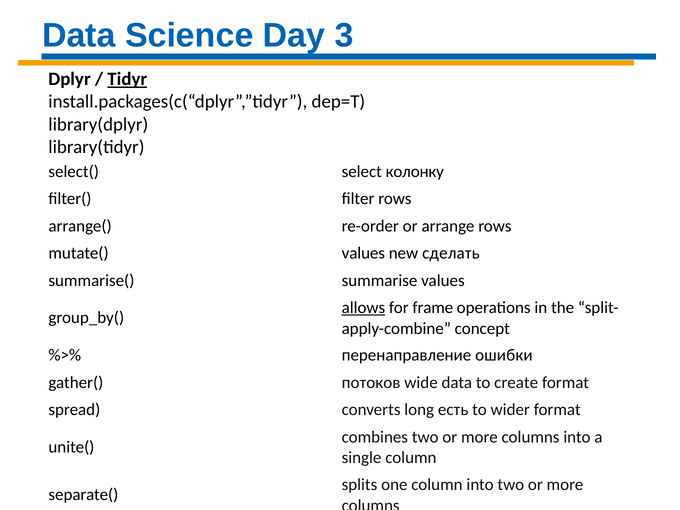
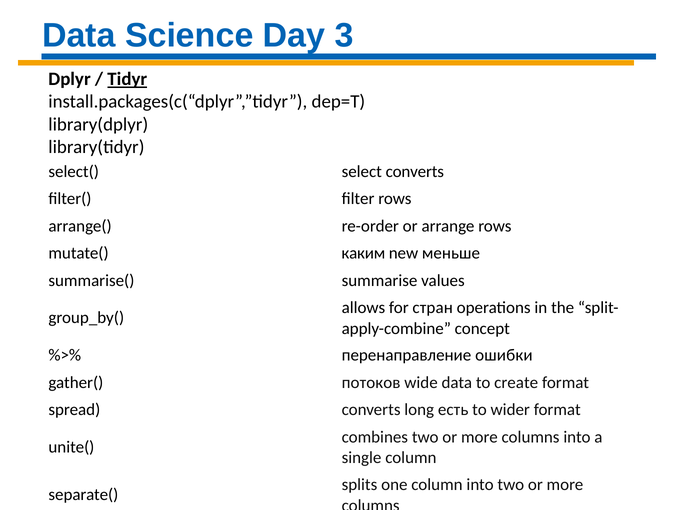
select колонку: колонку -> converts (415, 172)
mutate( values: values -> каким (363, 253)
сделать: сделать -> меньше (451, 253)
allows underline: present -> none (363, 308)
frame: frame -> стран (433, 308)
